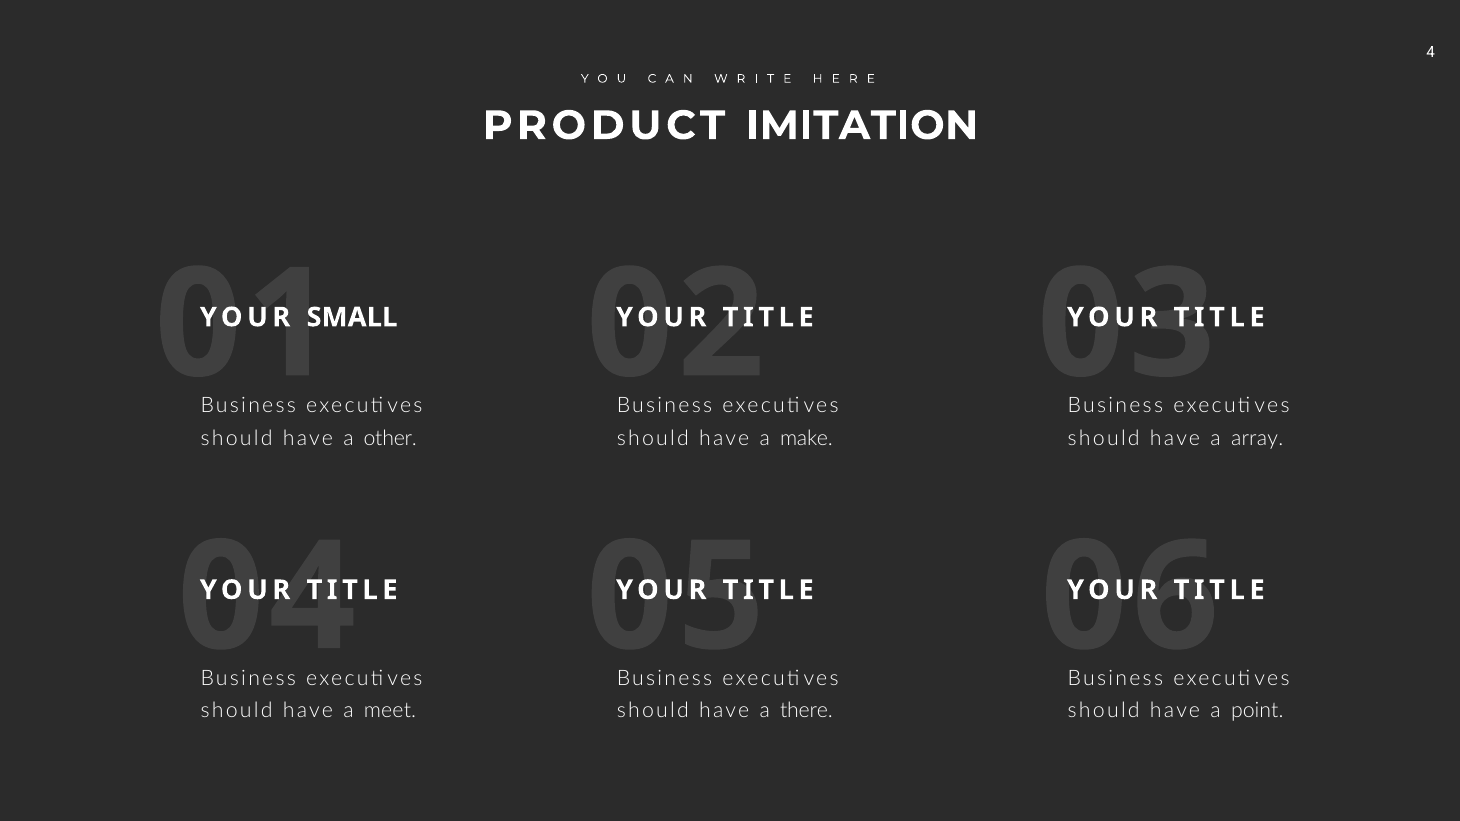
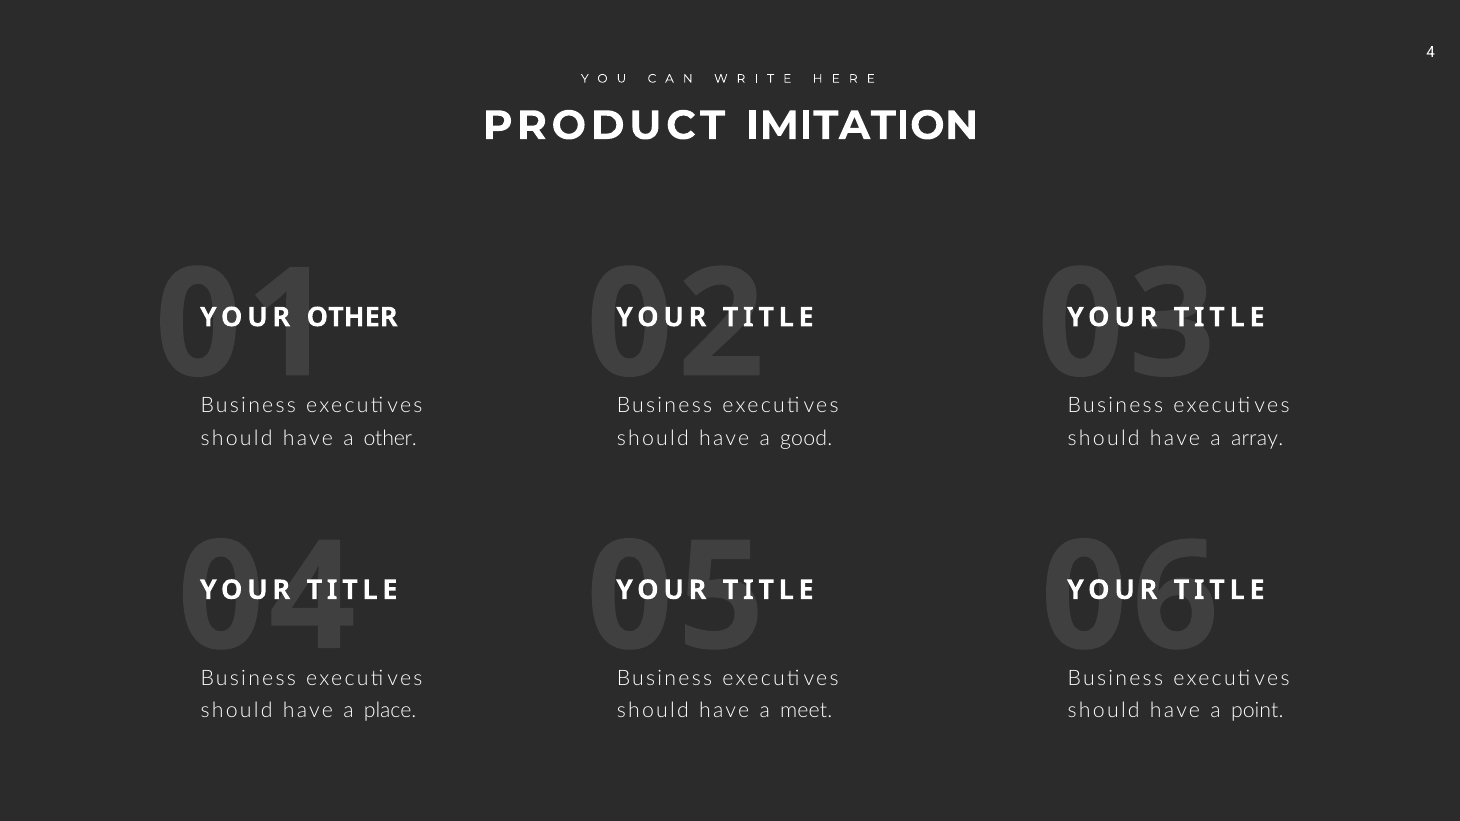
SMALL: SMALL -> OTHER (352, 317)
make: make -> good (806, 438)
meet: meet -> place (390, 711)
there: there -> meet (806, 711)
